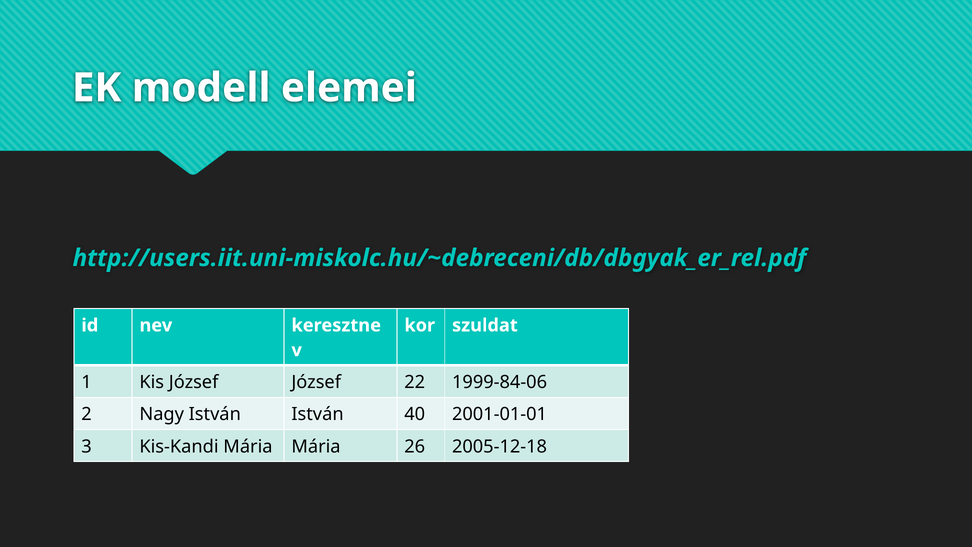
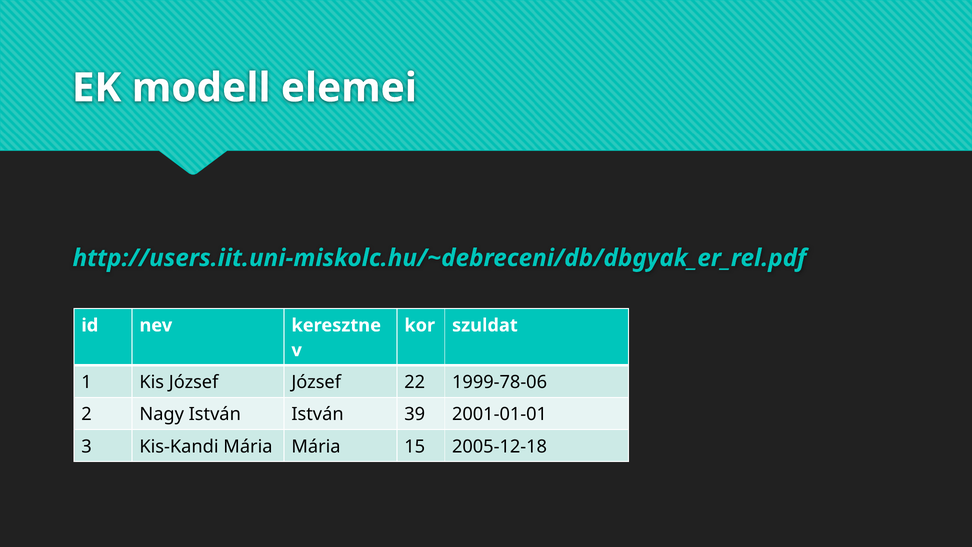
1999-84-06: 1999-84-06 -> 1999-78-06 (500, 382)
40: 40 -> 39 (415, 414)
26: 26 -> 15 (415, 446)
